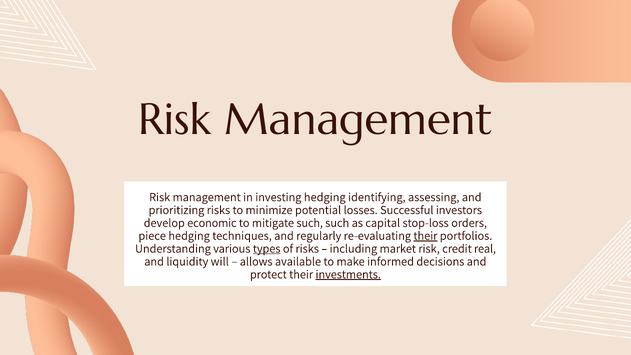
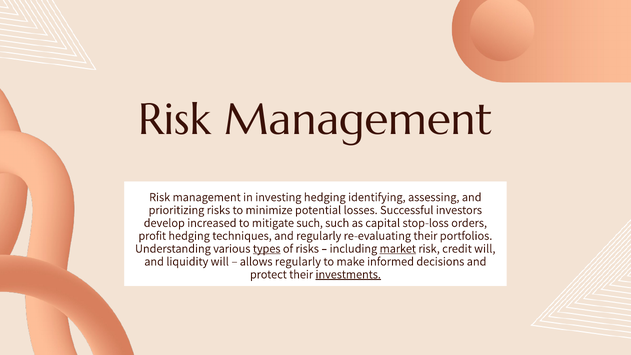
economic: economic -> increased (212, 223)
piece: piece -> profit (152, 236)
their underline: present -> none (425, 236)
market underline: none -> present (398, 249)
credit real: real -> will (485, 249)
allows available: available -> regularly (298, 261)
